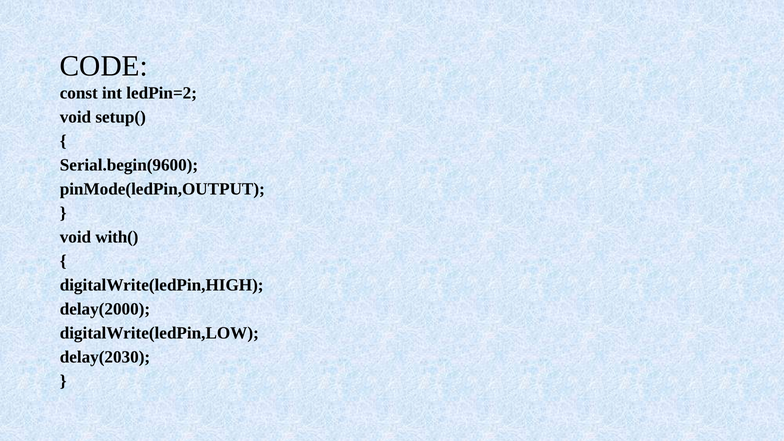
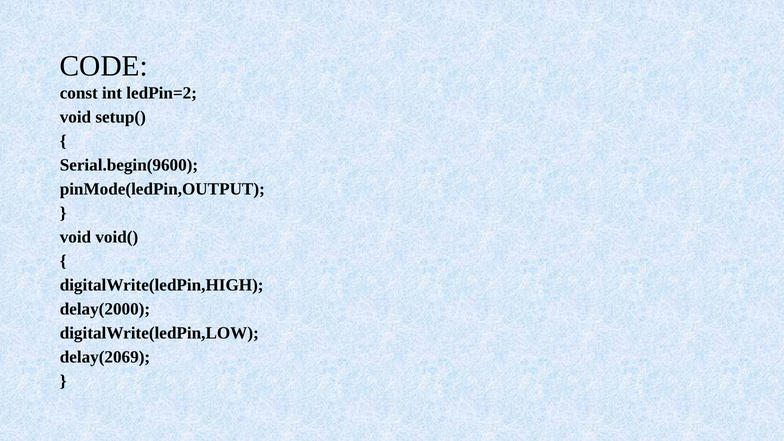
with(: with( -> void( (117, 237)
delay(2030: delay(2030 -> delay(2069 (105, 357)
